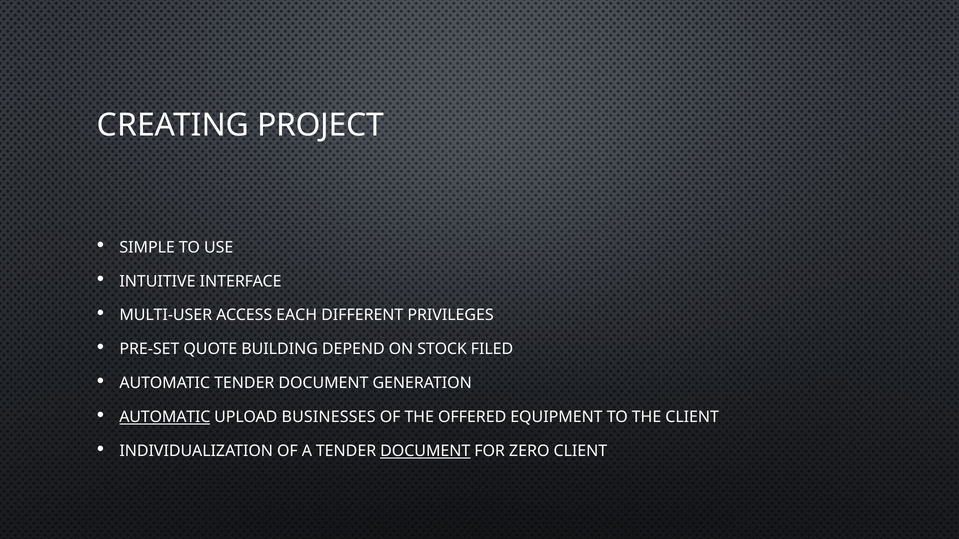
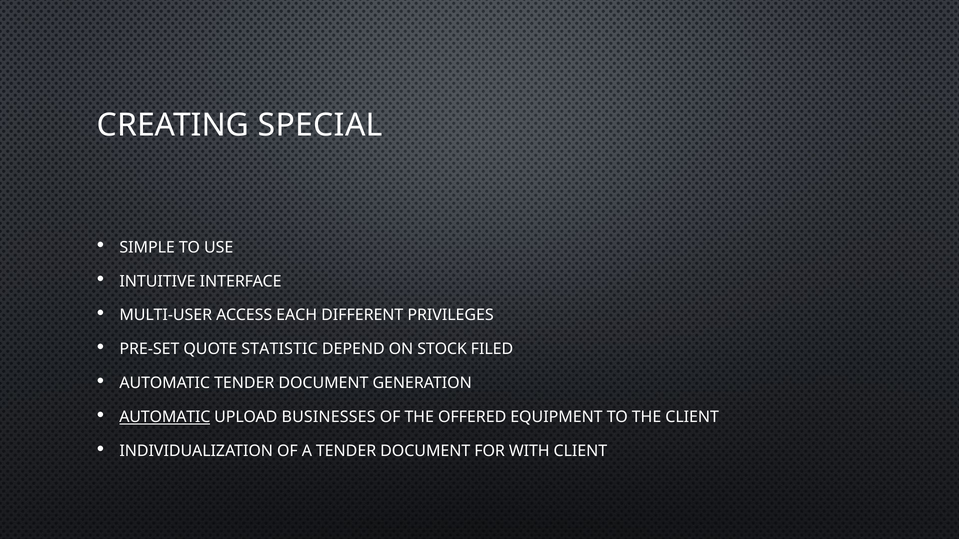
PROJECT: PROJECT -> SPECIAL (320, 125)
BUILDING: BUILDING -> STATISTIC (280, 349)
DOCUMENT underline: present -> none (425, 451)
ZERO: ZERO -> WITH (529, 451)
